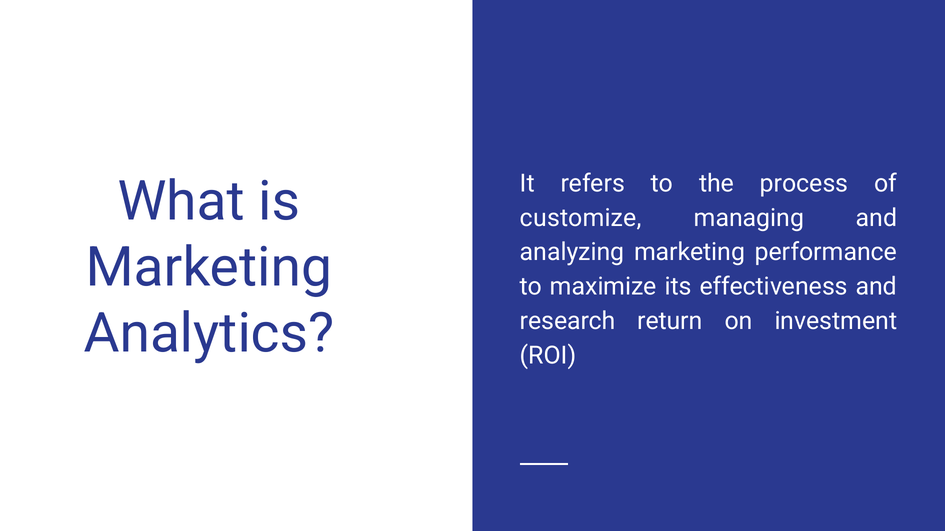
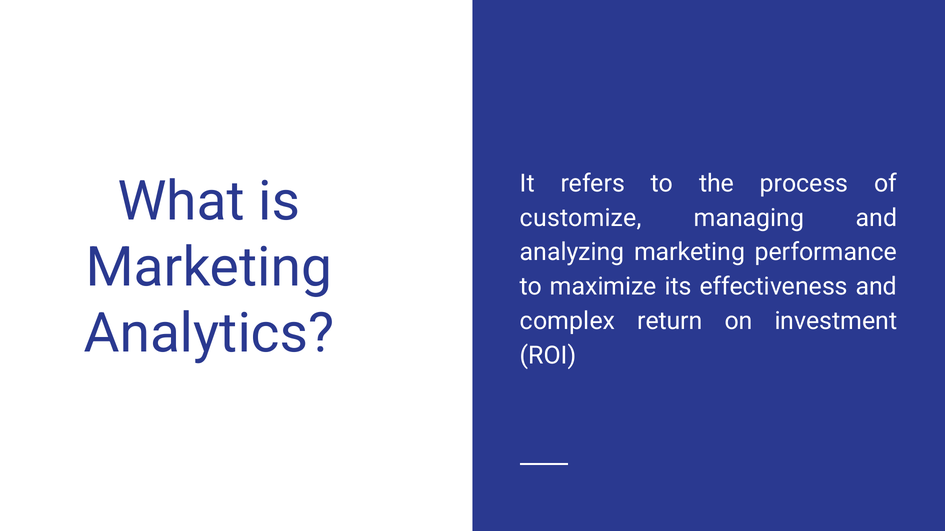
research: research -> complex (568, 321)
